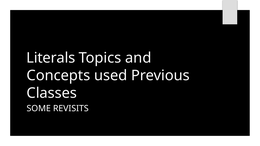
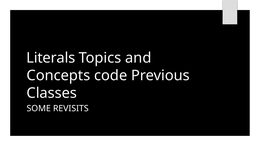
used: used -> code (111, 76)
